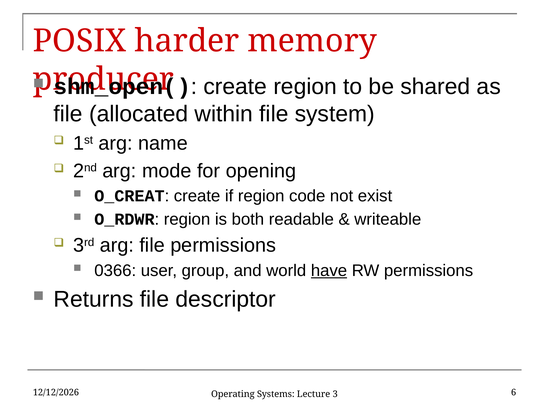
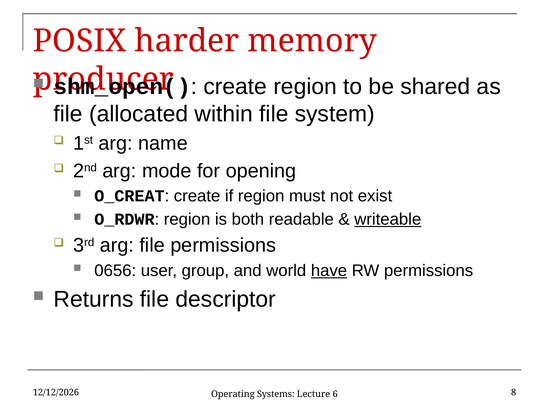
code: code -> must (307, 196)
writeable underline: none -> present (388, 220)
0366: 0366 -> 0656 (115, 271)
6: 6 -> 8 (514, 393)
3: 3 -> 6 (335, 395)
